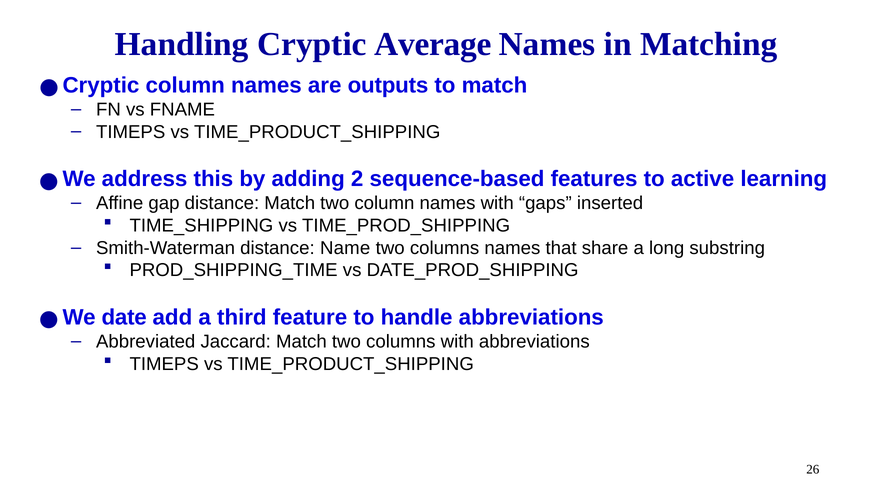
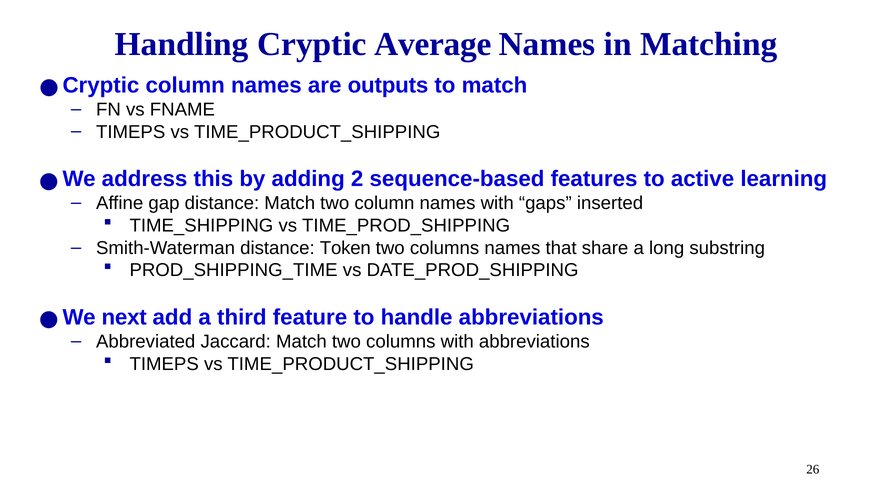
Name: Name -> Token (345, 248)
date: date -> next (124, 318)
